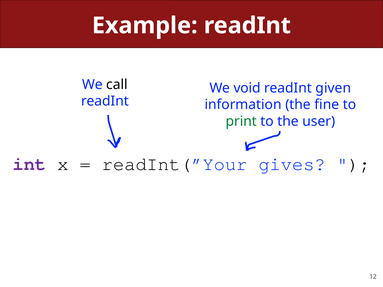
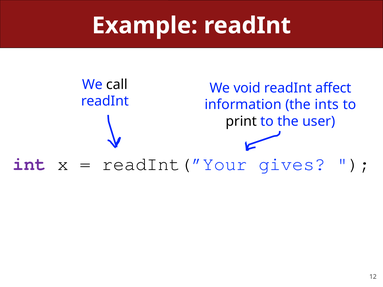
given: given -> affect (333, 88)
fine: fine -> ints (327, 105)
print colour: green -> black (241, 121)
